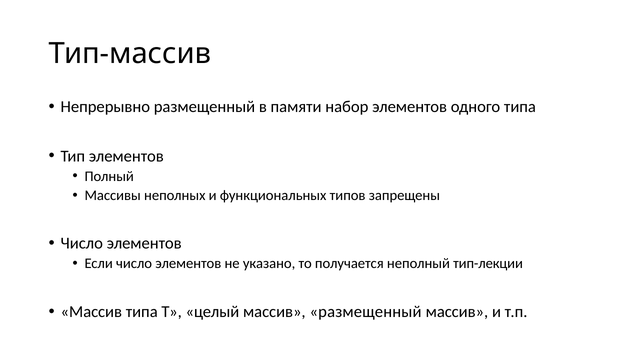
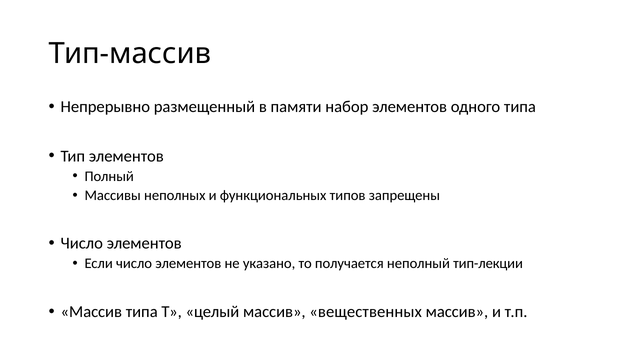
массив размещенный: размещенный -> вещественных (366, 312)
